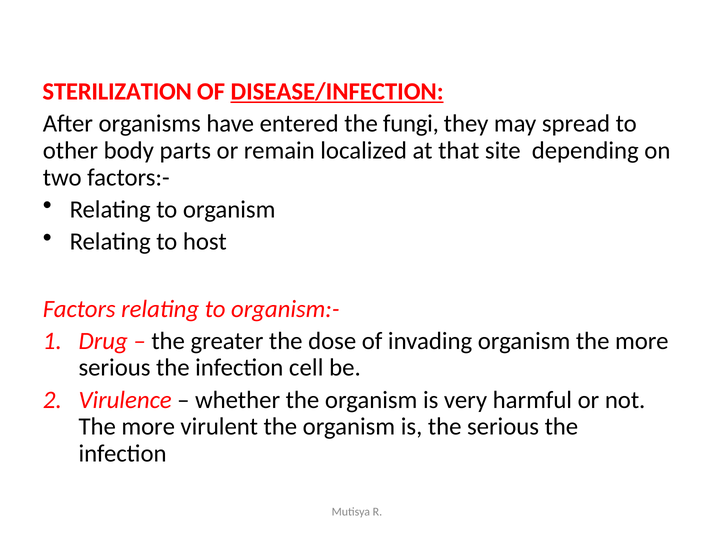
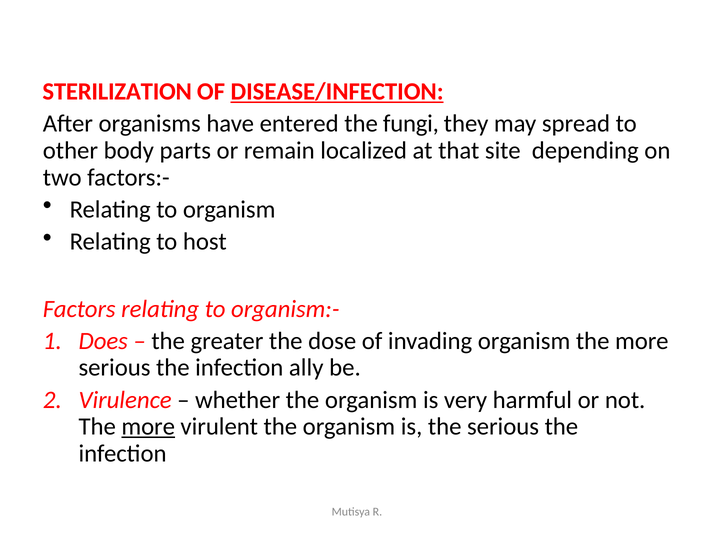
Drug: Drug -> Does (103, 341)
cell: cell -> ally (306, 367)
more underline: none -> present (148, 426)
